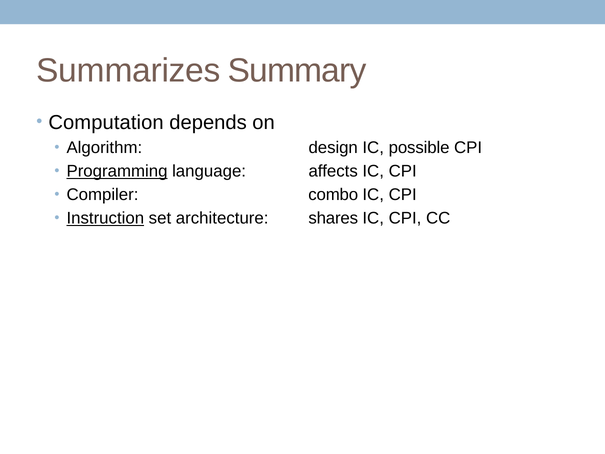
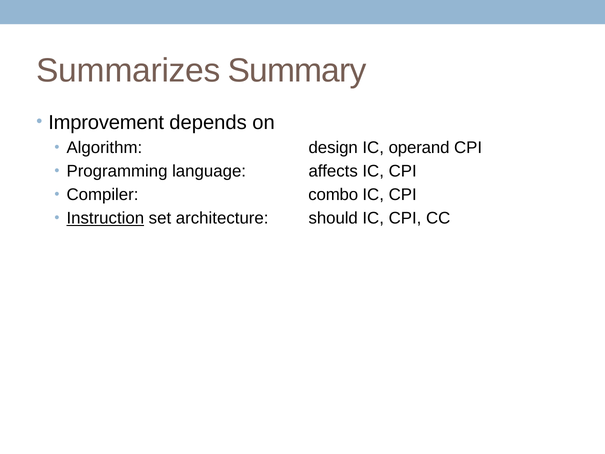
Computation: Computation -> Improvement (106, 122)
possible: possible -> operand (419, 148)
Programming underline: present -> none (117, 171)
shares: shares -> should (333, 218)
